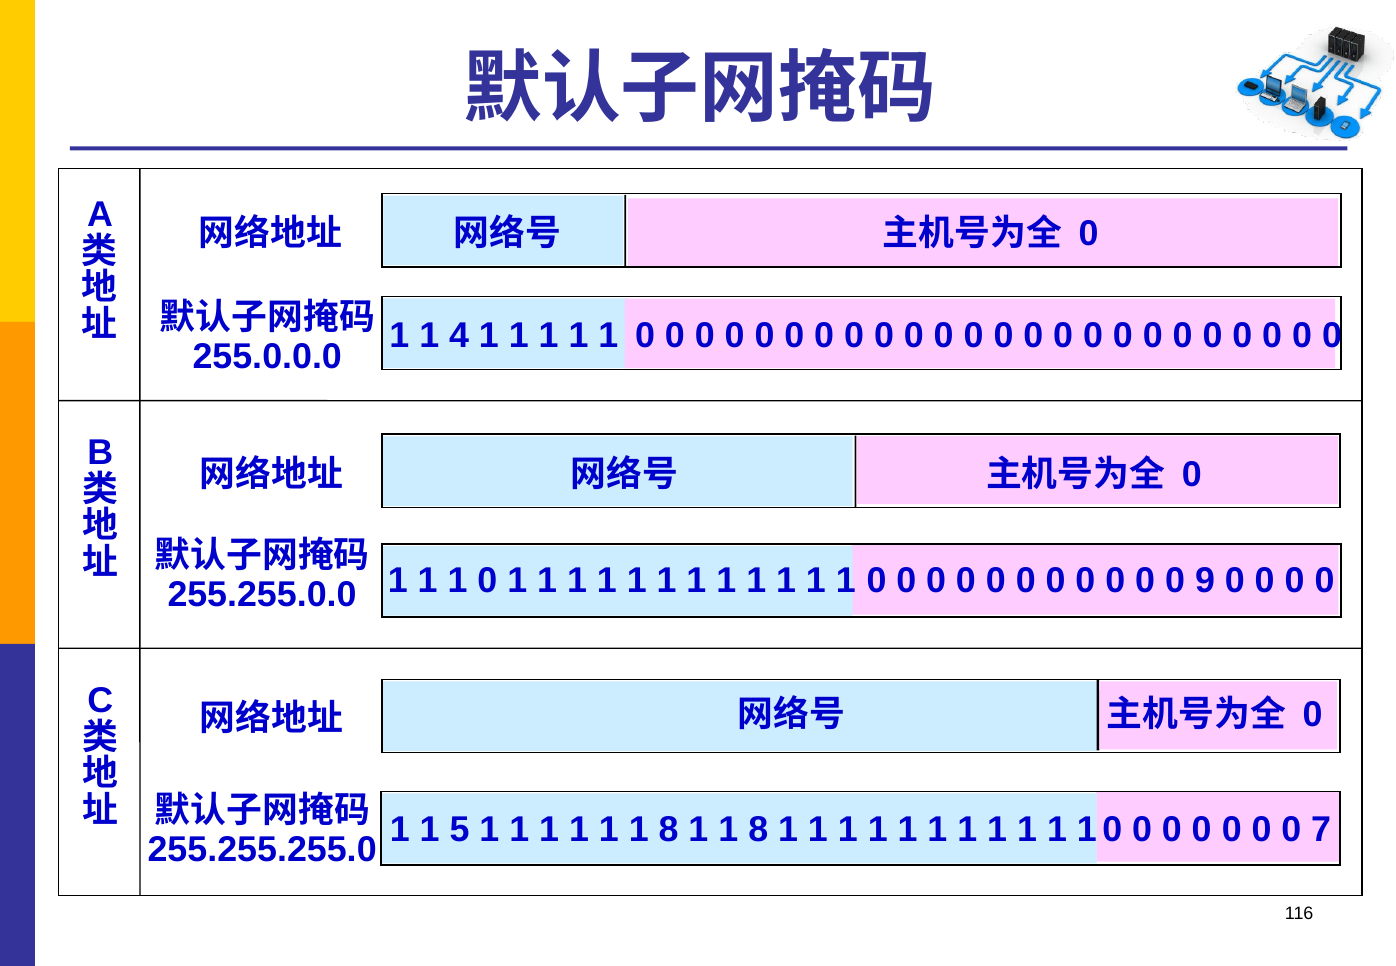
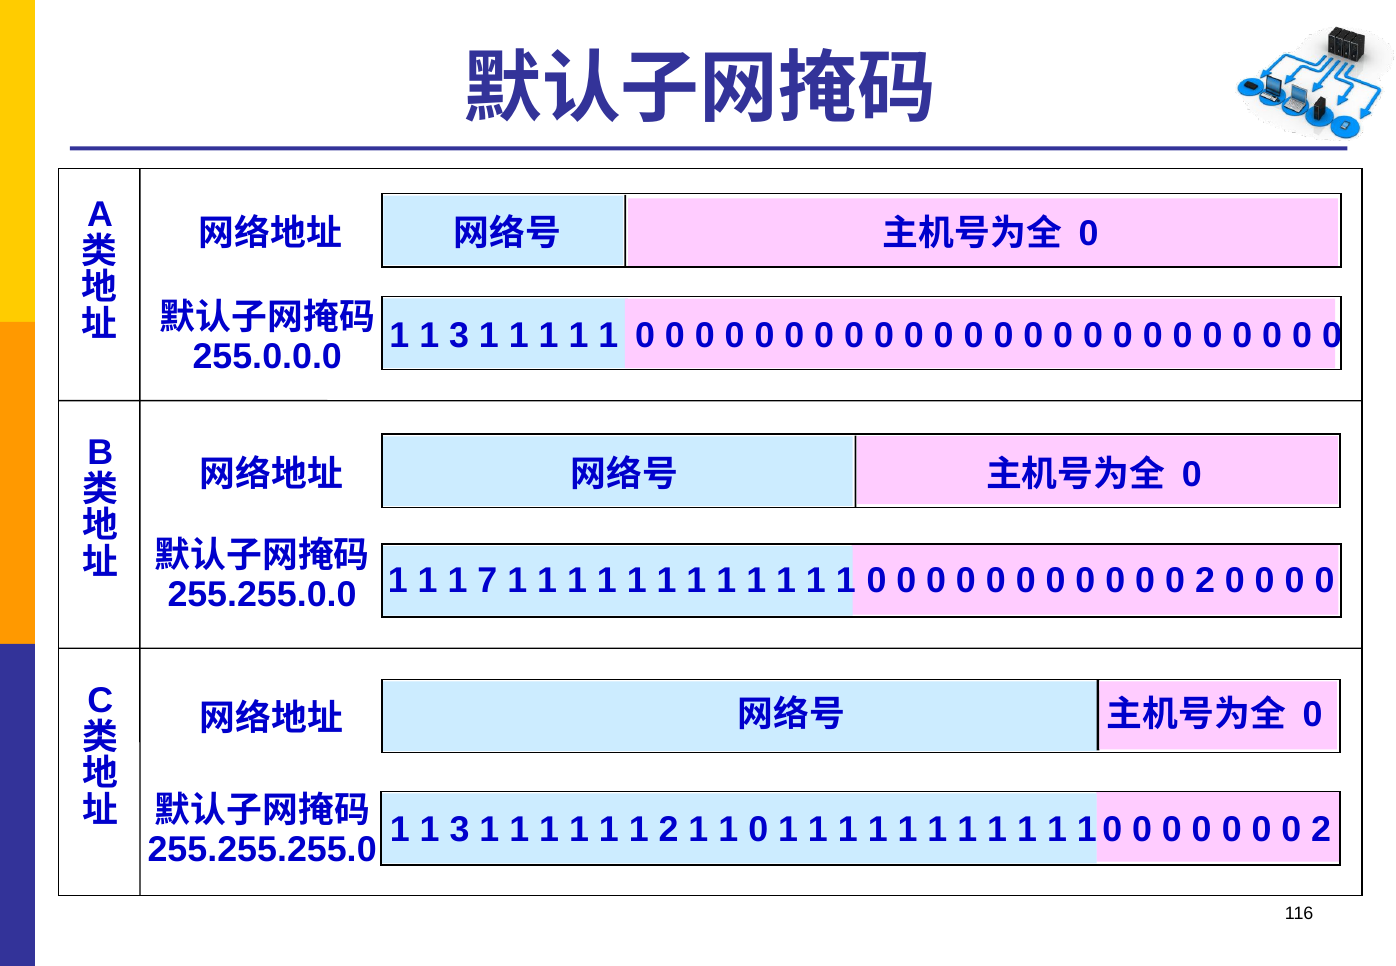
4: 4 -> 3 (459, 336)
0: 0 -> 7 (487, 581)
9: 9 -> 2 (1205, 581)
5: 5 -> 3 (460, 830)
1 1 1 8: 8 -> 2 (669, 830)
8: 8 -> 0 (758, 830)
7: 7 -> 2 (1321, 830)
